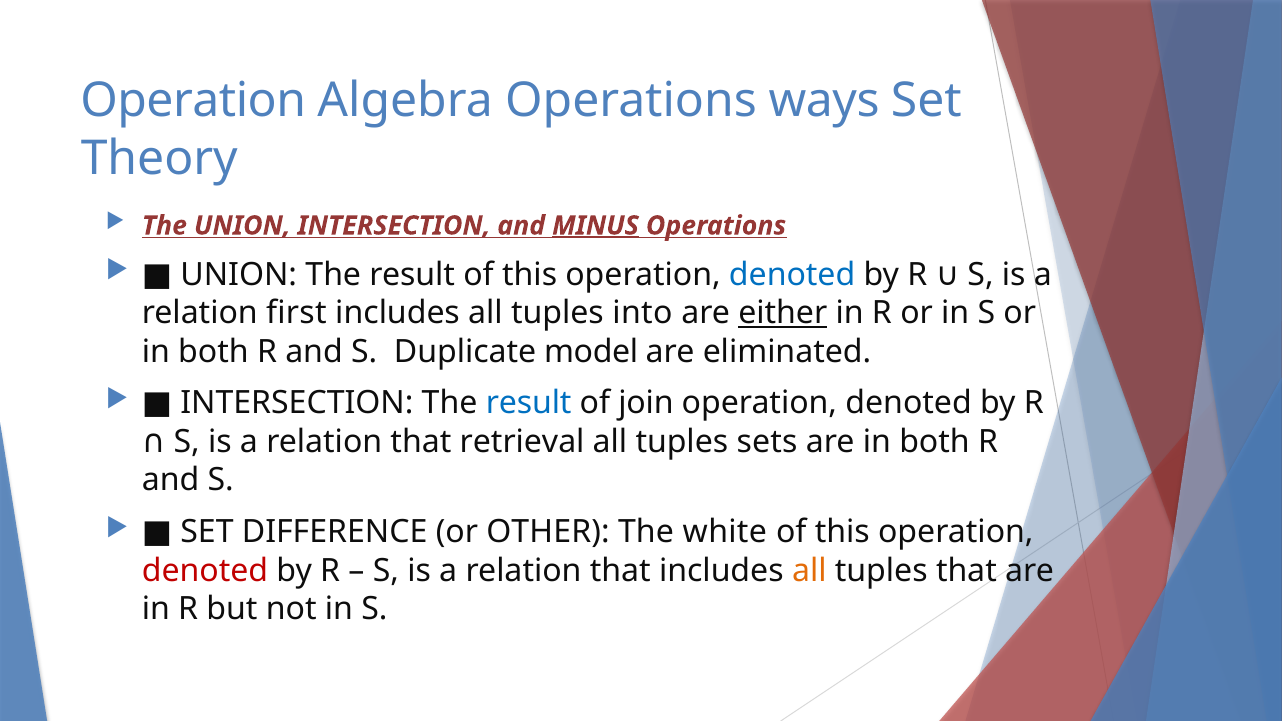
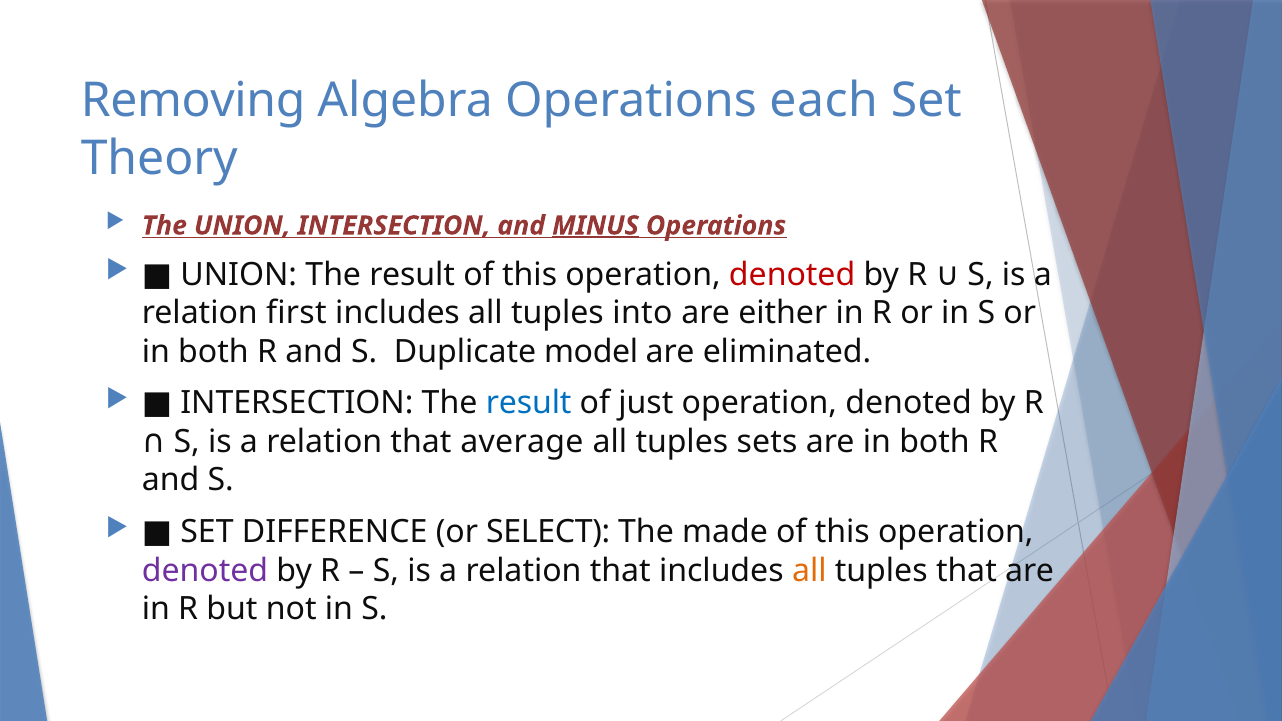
Operation: Operation -> Removing (193, 101)
ways: ways -> each (824, 101)
denoted colour: blue -> red (792, 275)
either underline: present -> none (783, 313)
join: join -> just (646, 403)
retrieval: retrieval -> average (522, 442)
OTHER: OTHER -> SELECT (548, 532)
white: white -> made (725, 532)
denoted colour: red -> purple (205, 571)
